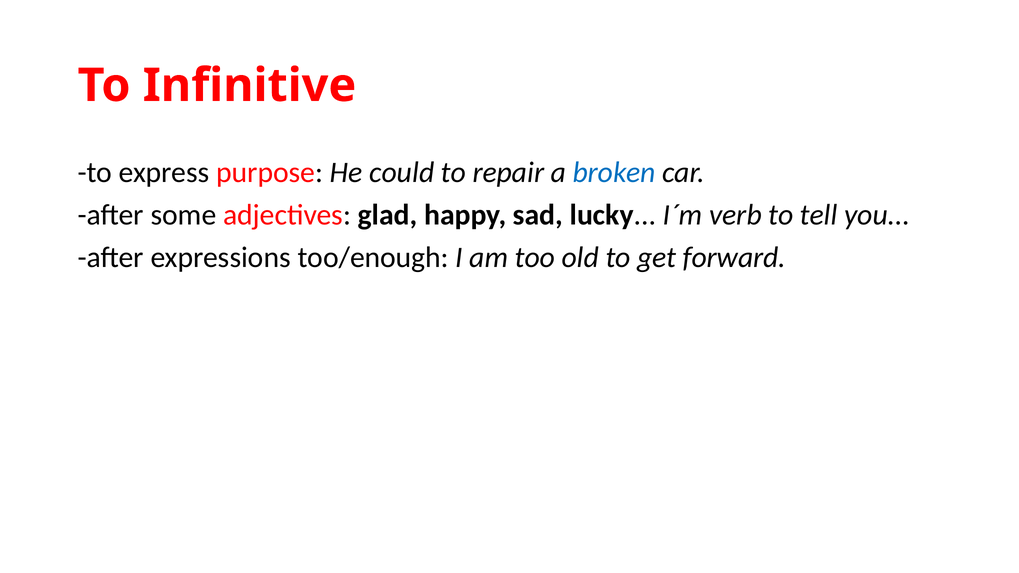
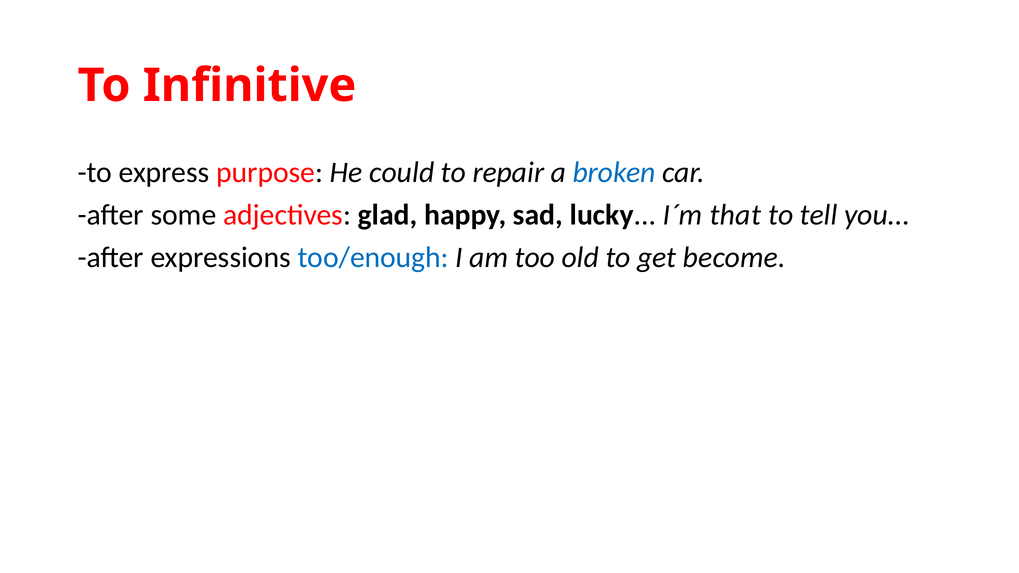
verb: verb -> that (735, 215)
too/enough colour: black -> blue (373, 258)
forward: forward -> become (734, 258)
